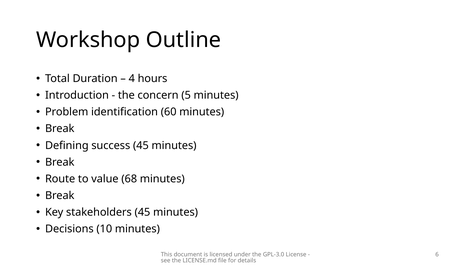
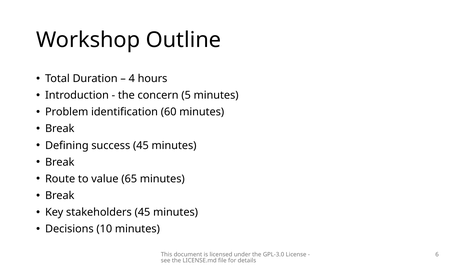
68: 68 -> 65 (129, 179)
